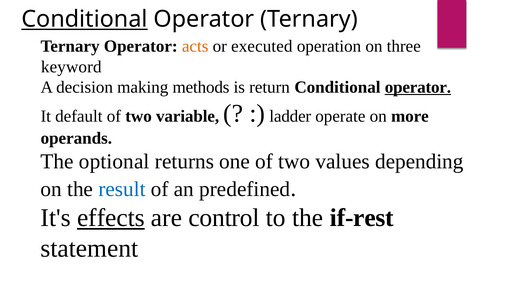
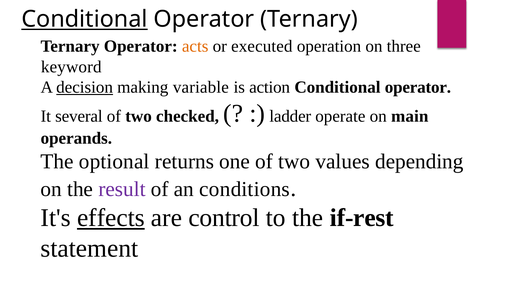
decision underline: none -> present (85, 87)
methods: methods -> variable (201, 87)
return: return -> action (270, 87)
operator underline: present -> none (418, 87)
default: default -> several (79, 116)
variable: variable -> checked (188, 116)
more: more -> main (410, 116)
result colour: blue -> purple (122, 189)
predefined: predefined -> conditions (245, 189)
